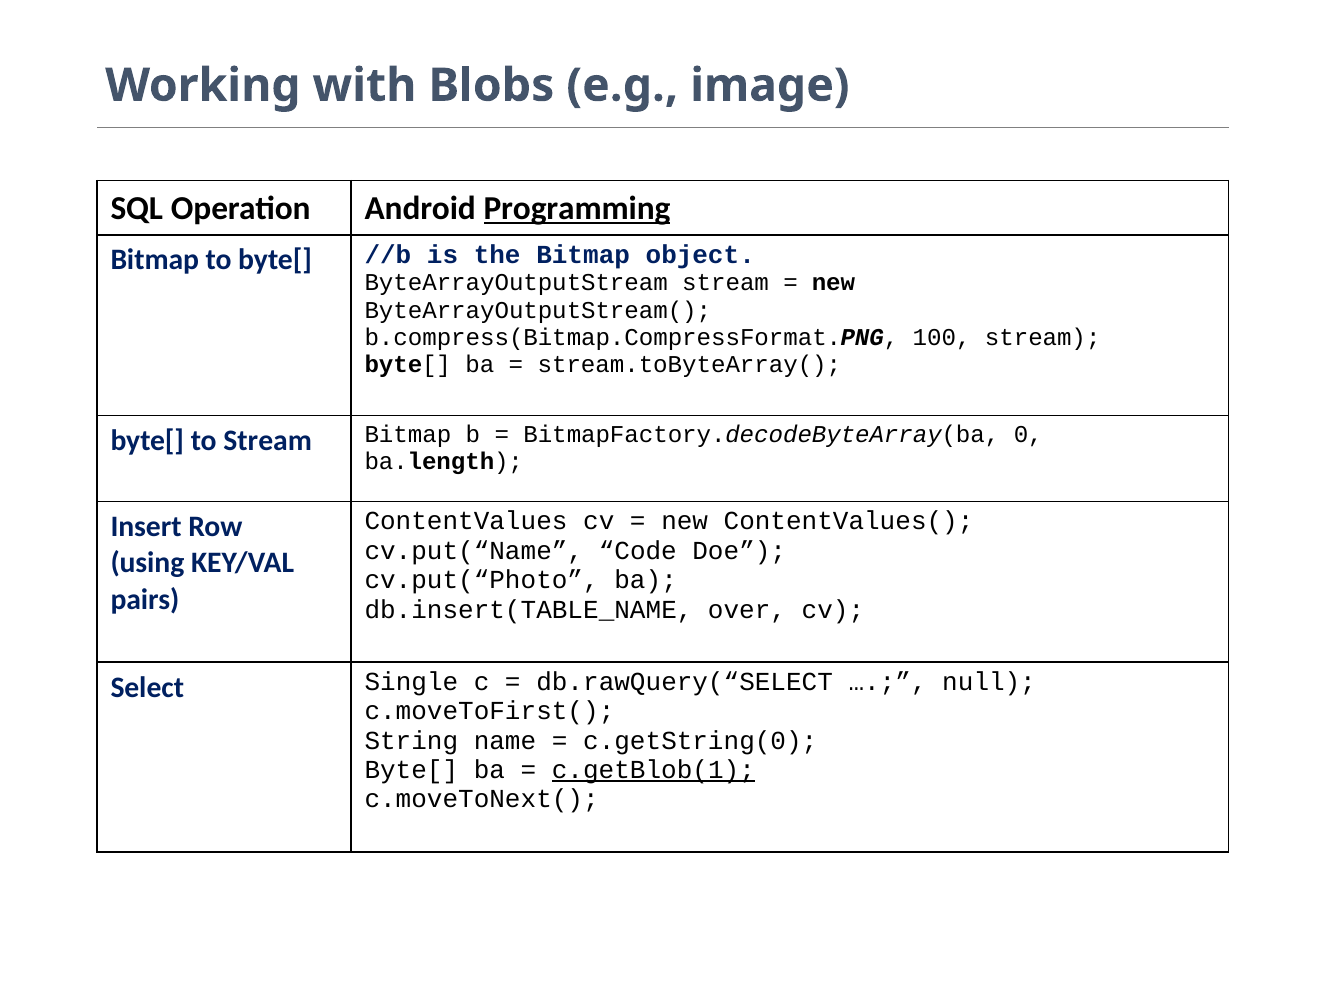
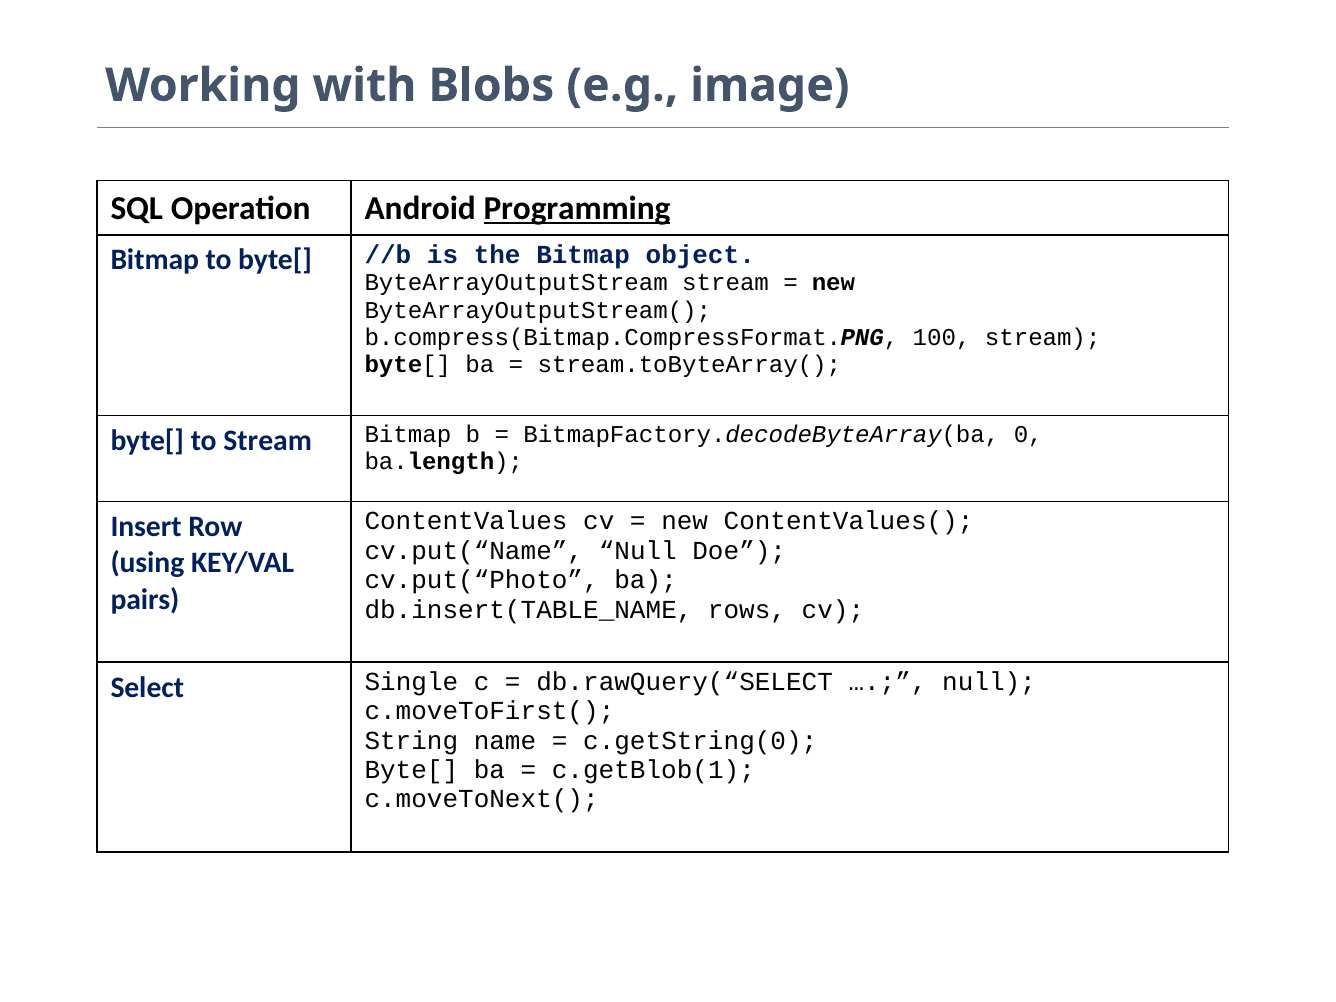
cv.put(“Name Code: Code -> Null (638, 551)
over: over -> rows (747, 610)
c.getBlob(1 underline: present -> none (653, 770)
